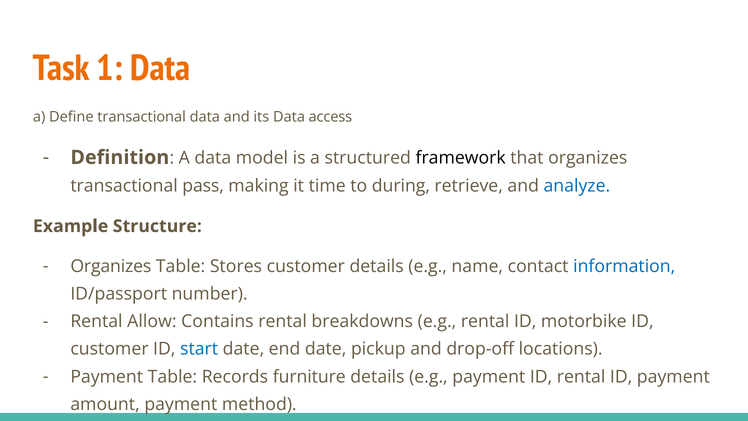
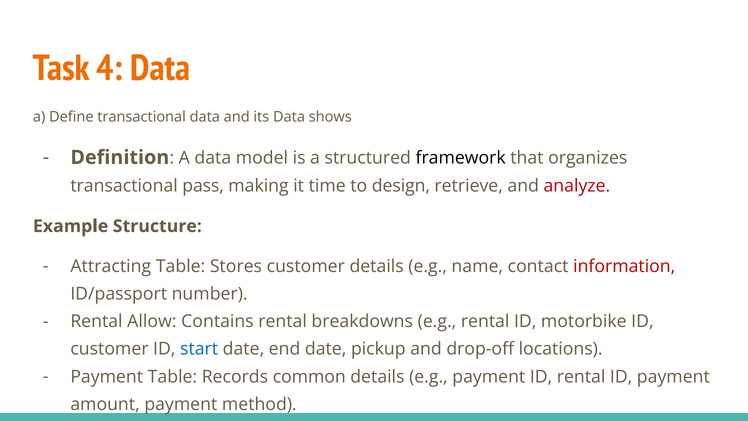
1: 1 -> 4 (110, 68)
access: access -> shows (330, 117)
during: during -> design (401, 186)
analyze colour: blue -> red (577, 186)
Organizes: Organizes -> Attracting (111, 266)
information colour: blue -> red (624, 266)
furniture: furniture -> common (309, 377)
